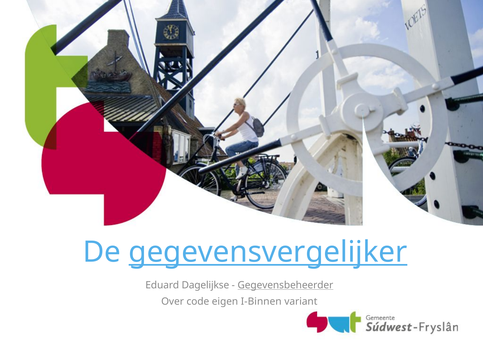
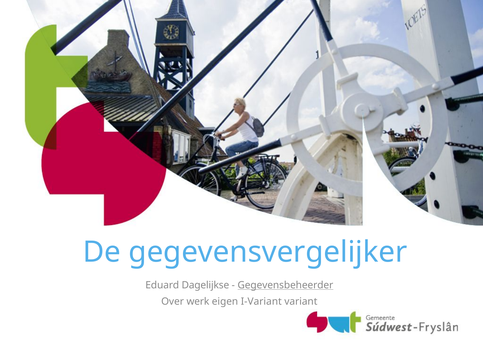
gegevensvergelijker underline: present -> none (268, 252)
code: code -> werk (198, 302)
I-Binnen: I-Binnen -> I-Variant (261, 302)
